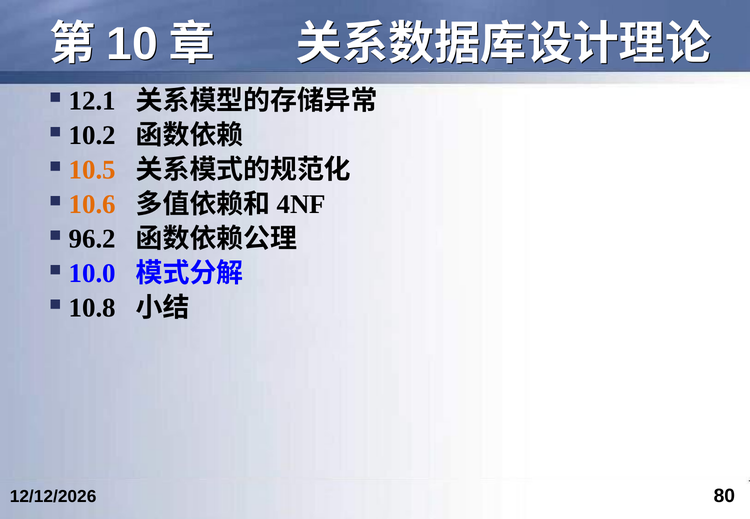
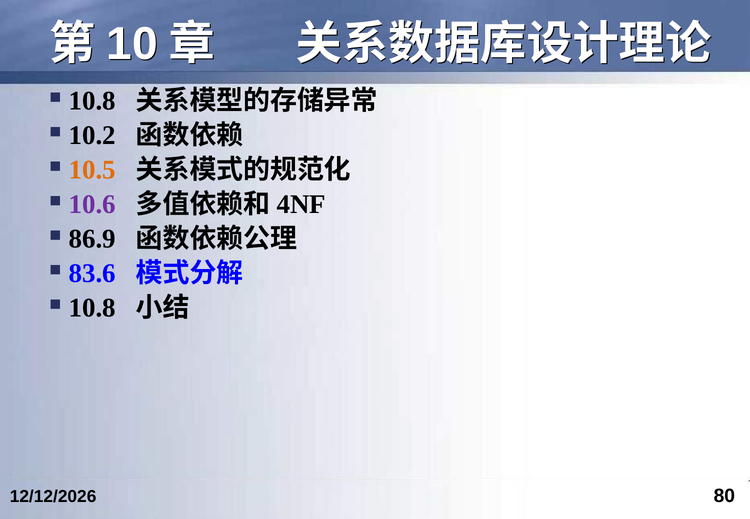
12.1: 12.1 -> 10.8 (92, 101)
10.6 colour: orange -> purple (92, 204)
96.2: 96.2 -> 86.9 (92, 239)
10.0: 10.0 -> 83.6 (92, 273)
